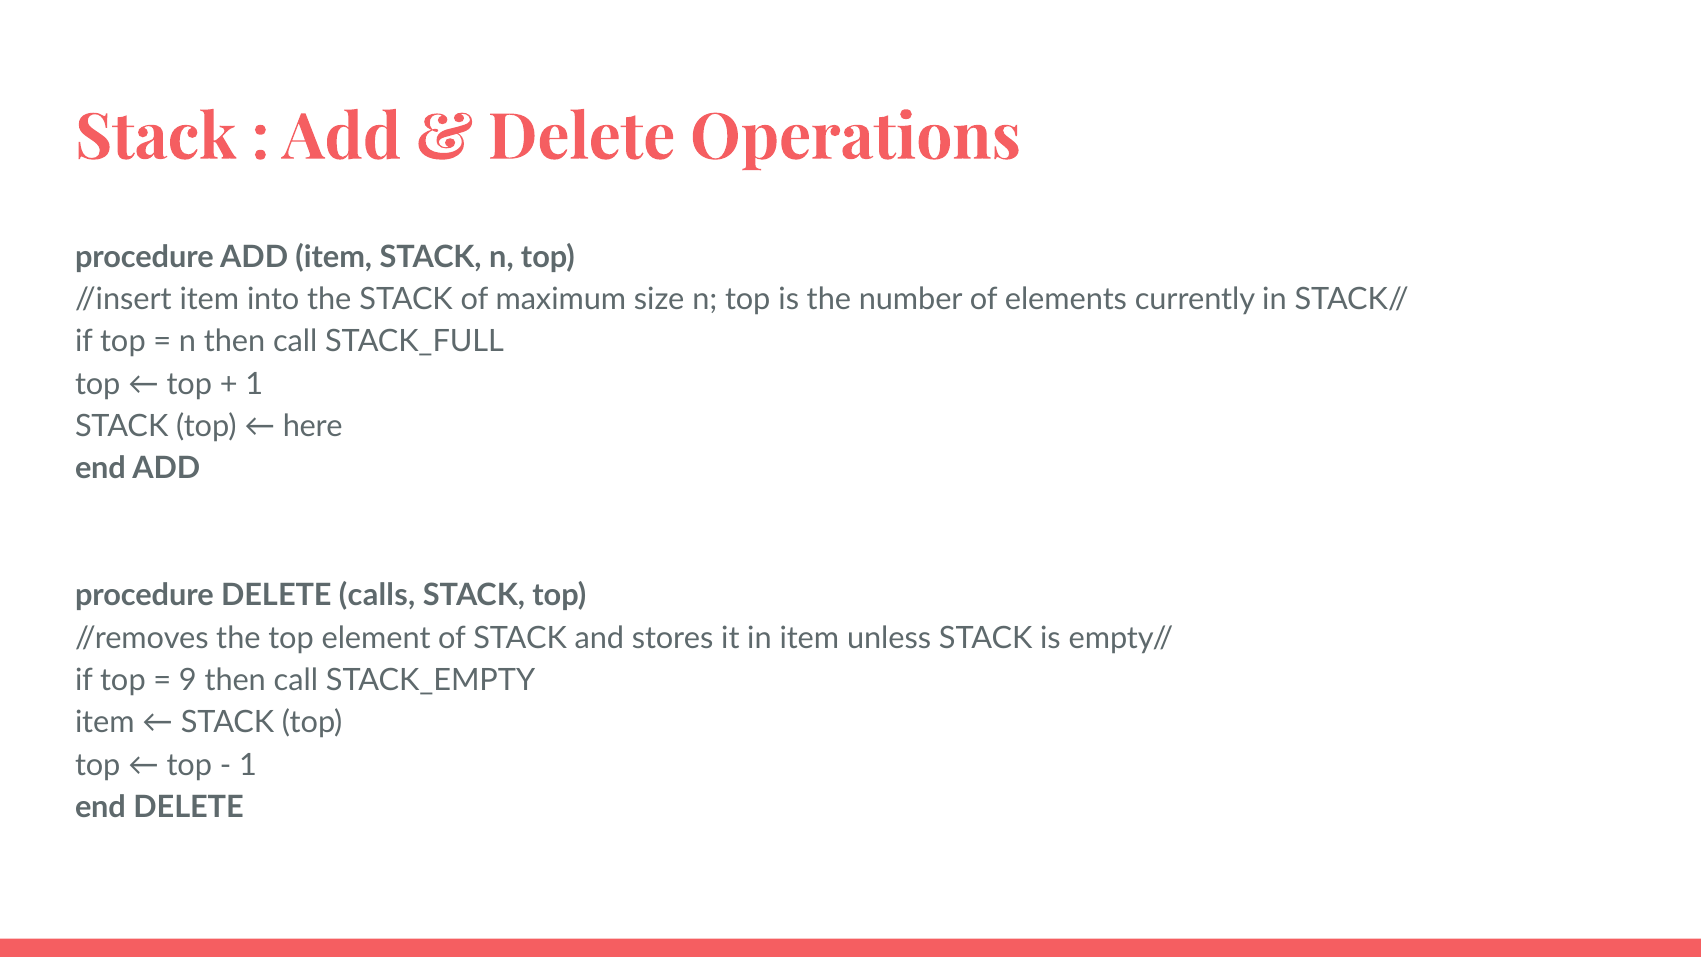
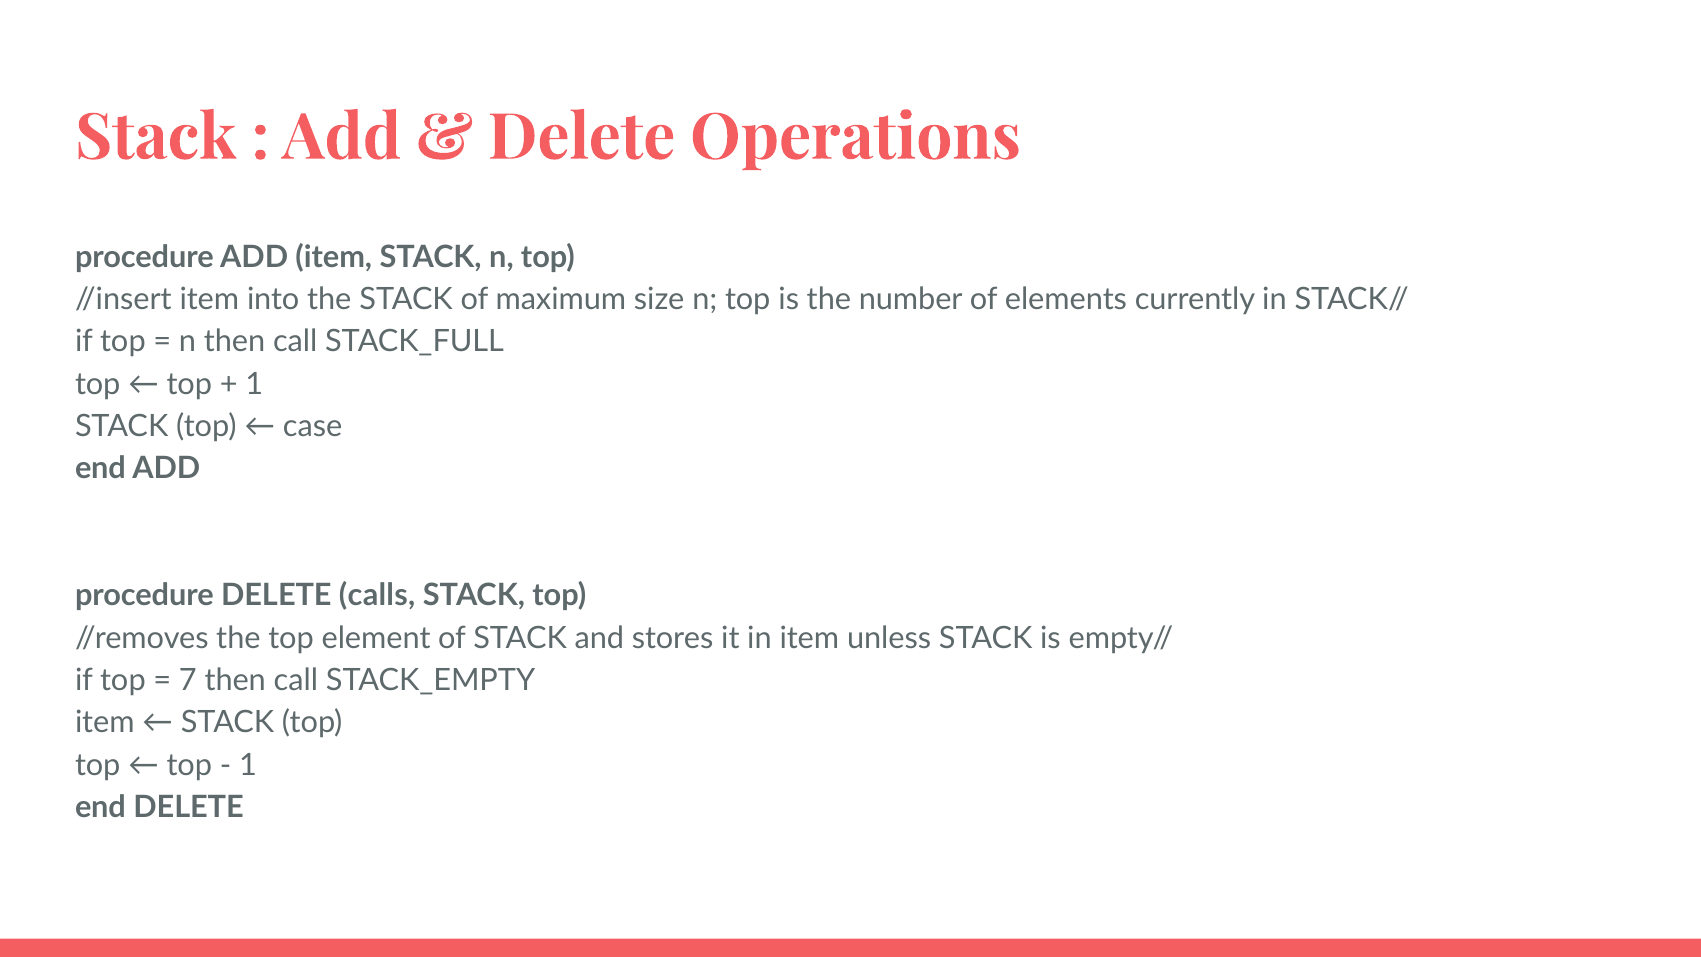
here: here -> case (313, 426)
9: 9 -> 7 (188, 680)
